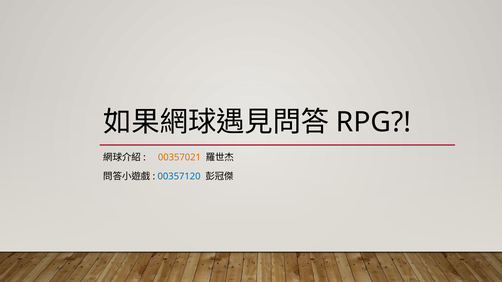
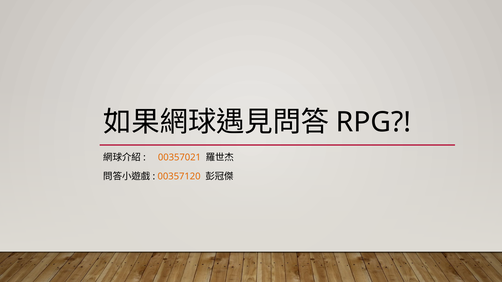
00357120 colour: blue -> orange (179, 177)
